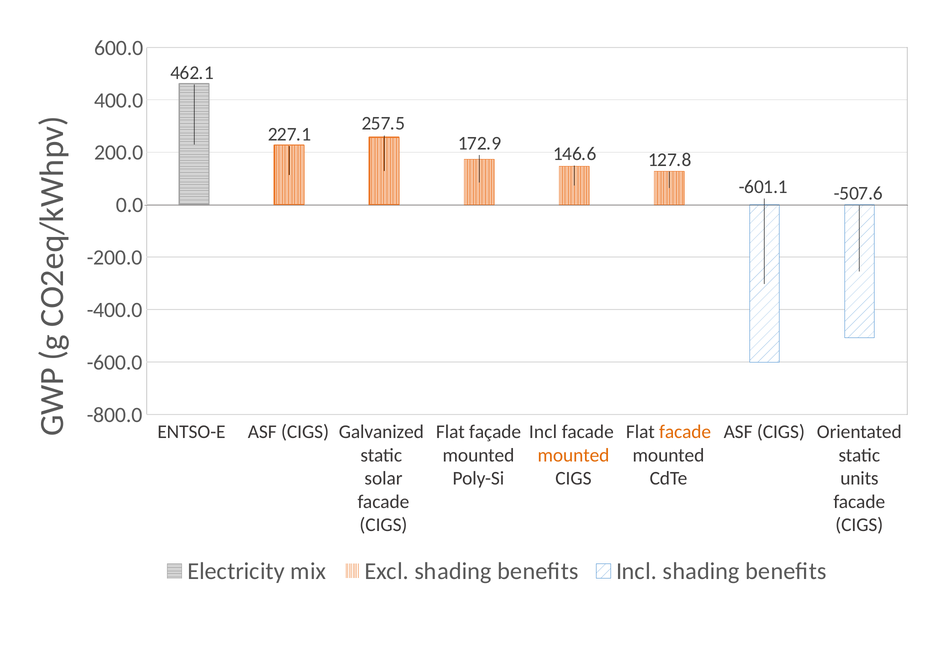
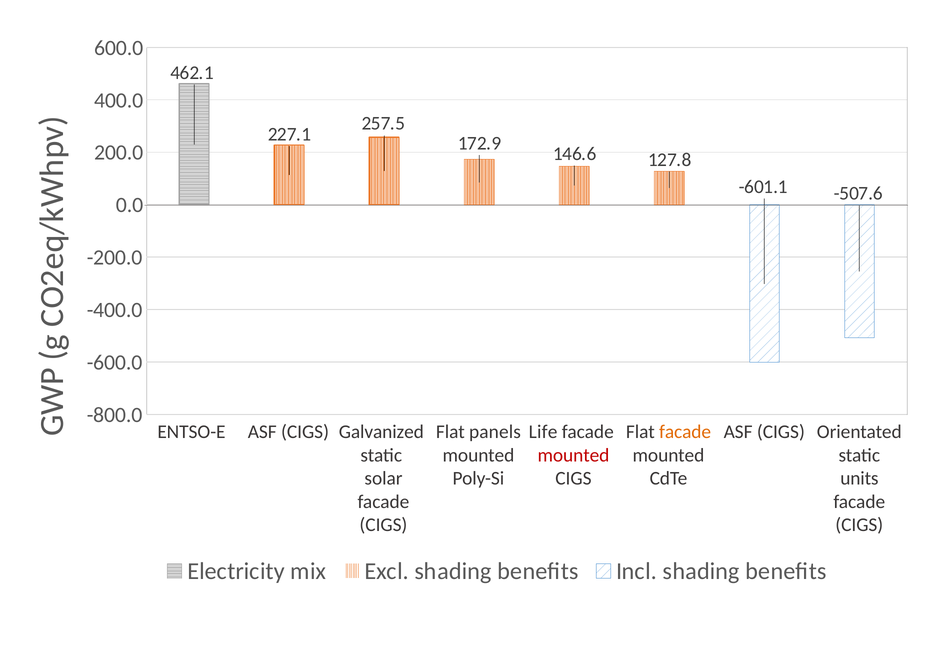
façade: façade -> panels (495, 432)
Incl: Incl -> Life (543, 432)
mounted colour: orange -> red (573, 455)
